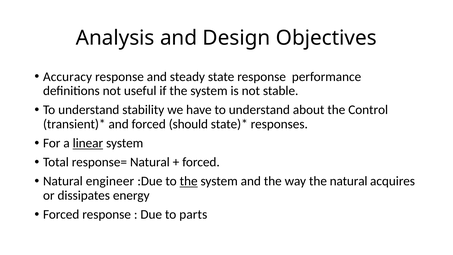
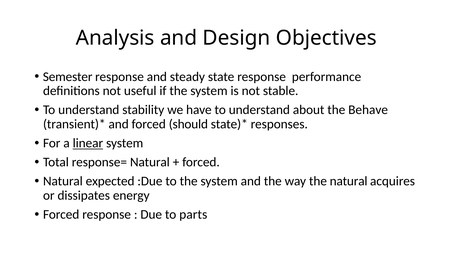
Accuracy: Accuracy -> Semester (68, 77)
Control: Control -> Behave (368, 110)
engineer: engineer -> expected (110, 181)
the underline: present -> none (189, 181)
